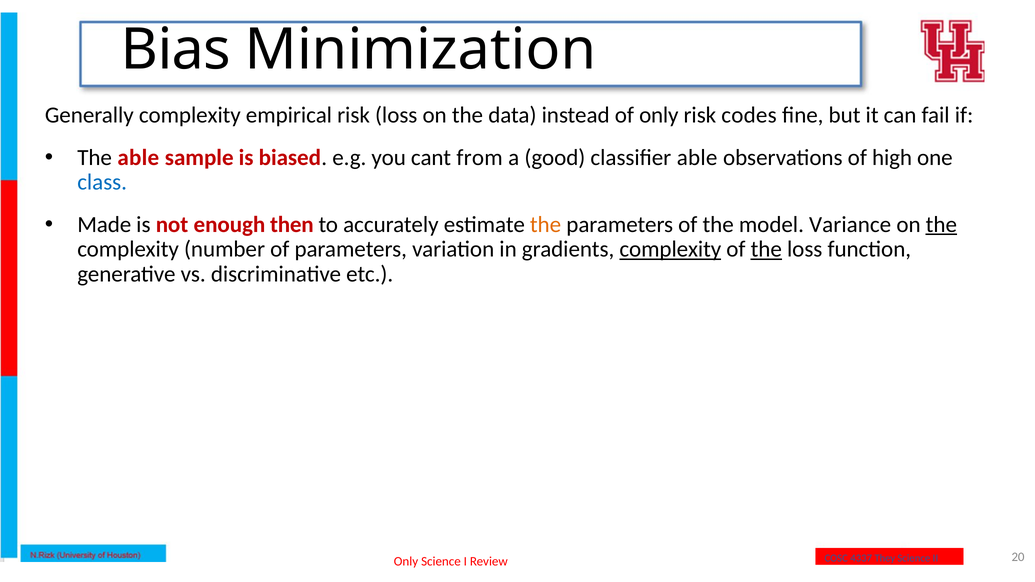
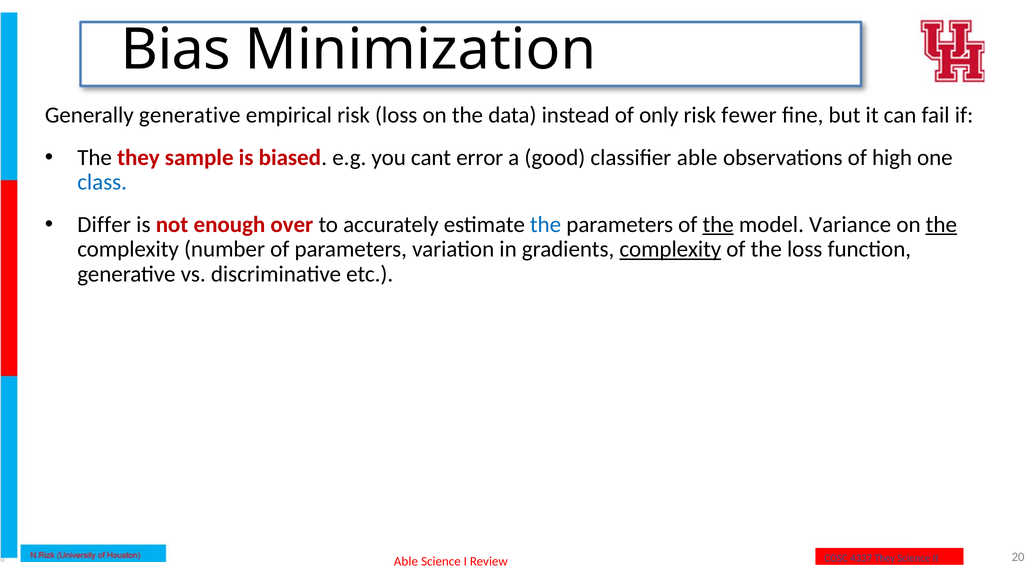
Generally complexity: complexity -> generative (190, 115)
codes: codes -> fewer (749, 115)
The able: able -> they (138, 157)
from: from -> error (480, 157)
Made: Made -> Differ (104, 224)
then: then -> over (292, 224)
the colour: orange -> blue (546, 224)
the underline: none -> present (718, 224)
the underline: present -> none (766, 249)
Only: Only -> Able (406, 561)
